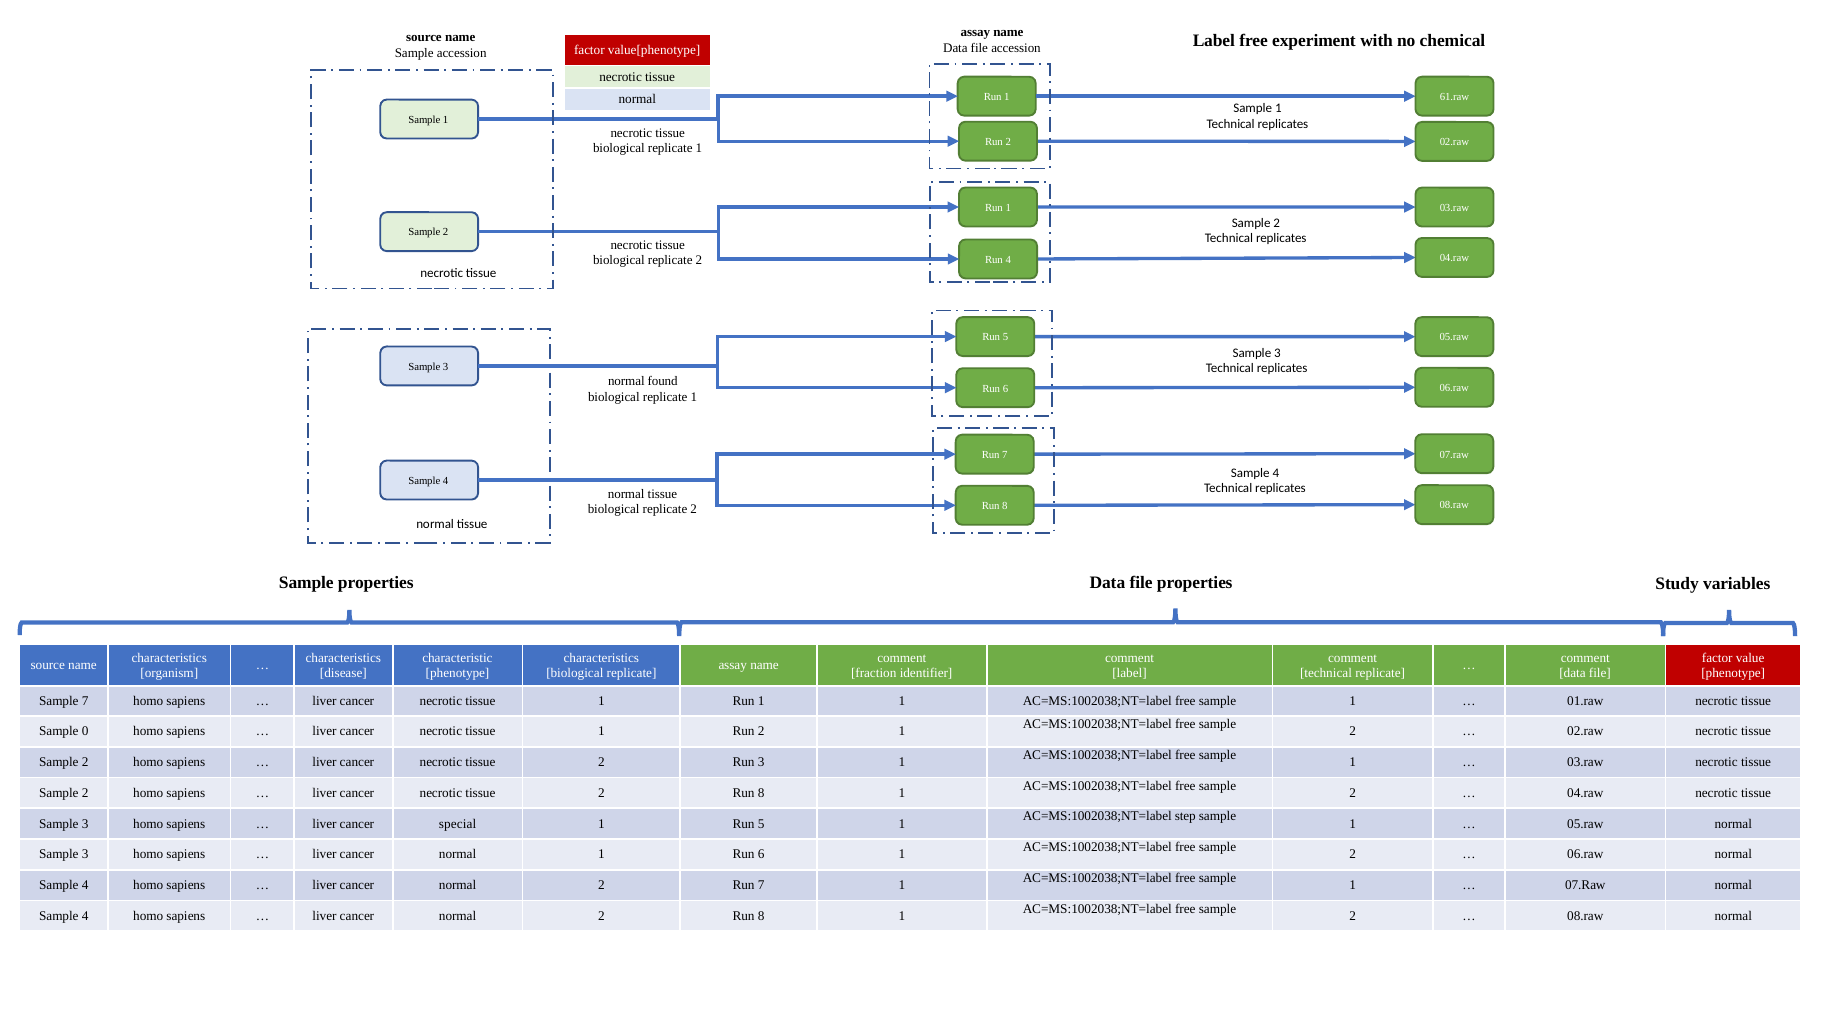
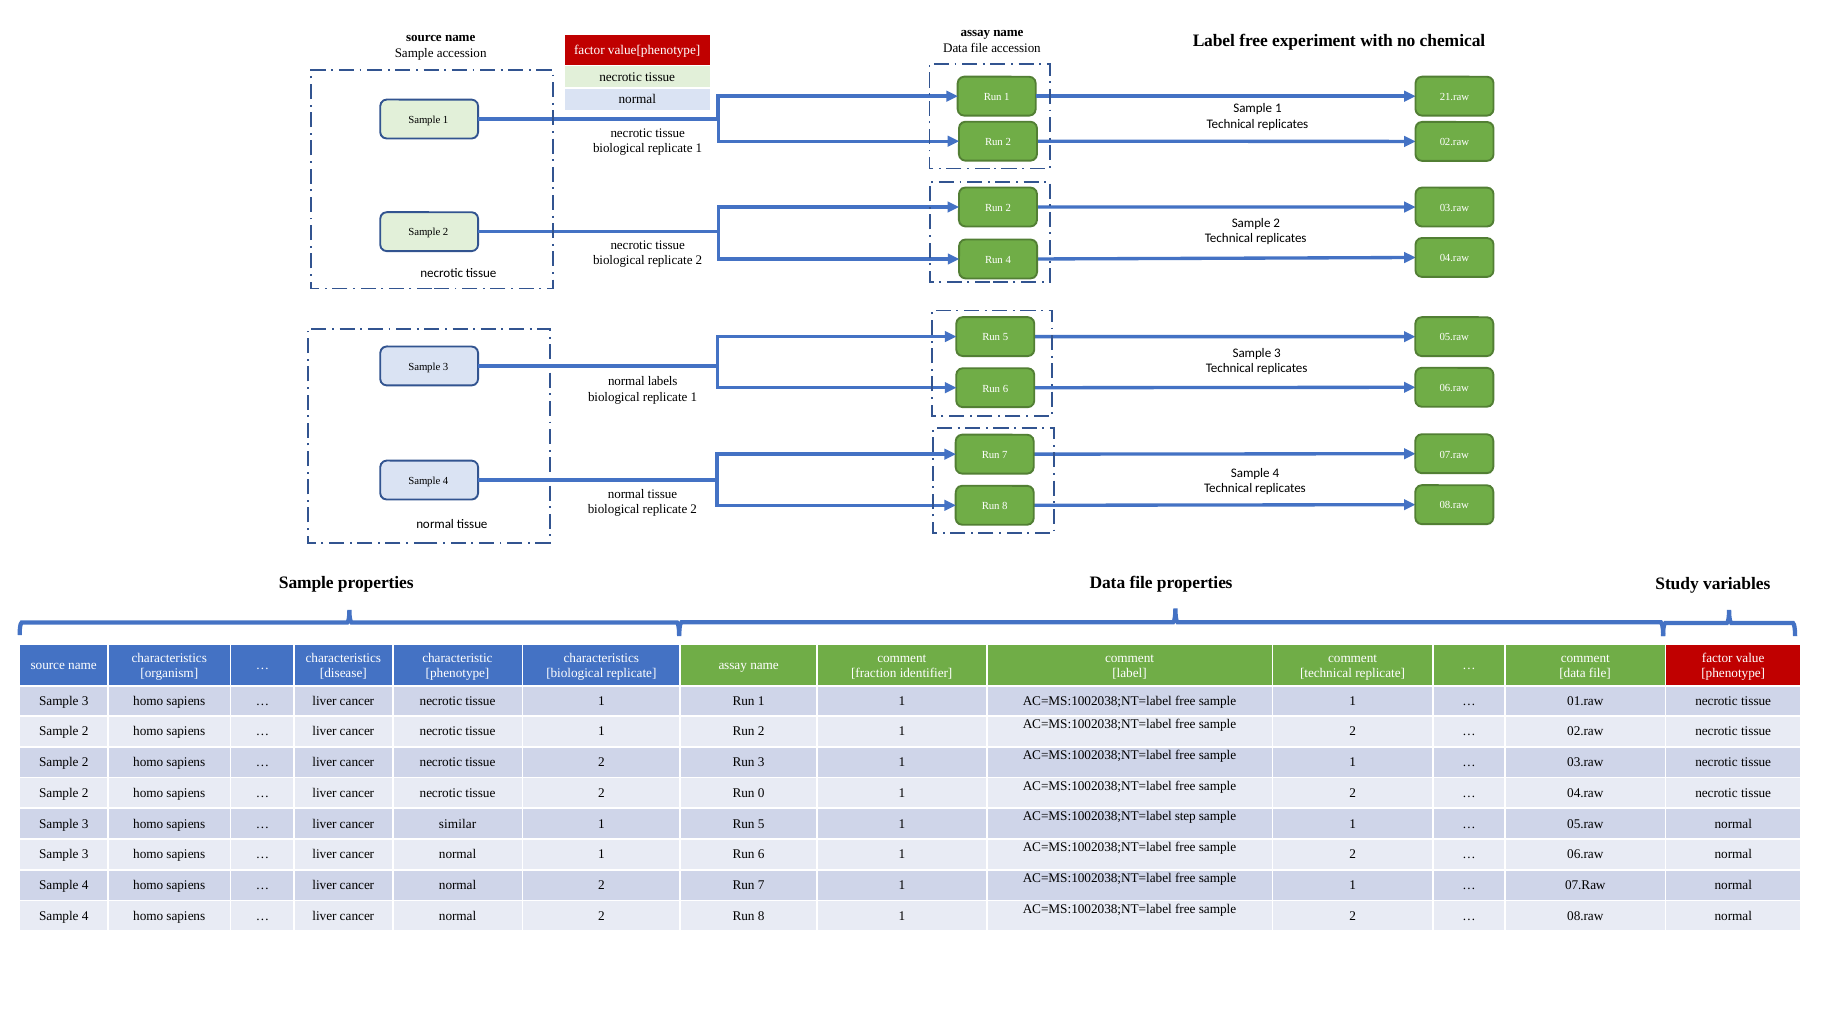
61.raw: 61.raw -> 21.raw (1455, 97)
1: 1 -> 2 (1008, 208)
found: found -> labels (663, 382)
7: 7 -> 3 (85, 701)
0: 0 -> 2 (85, 732)
tissue 2 Run 8: 8 -> 0 (761, 793)
special: special -> similar (458, 824)
